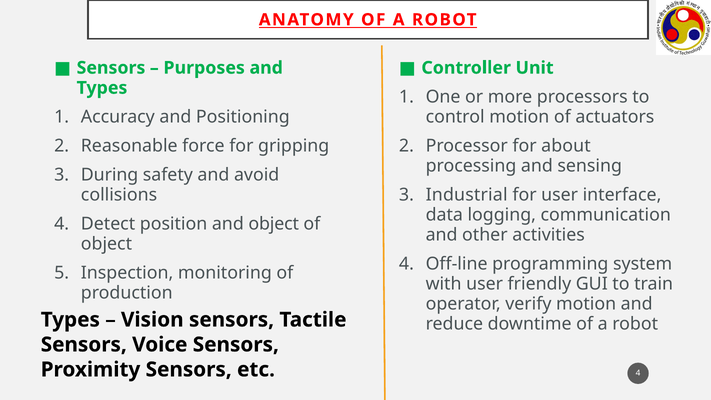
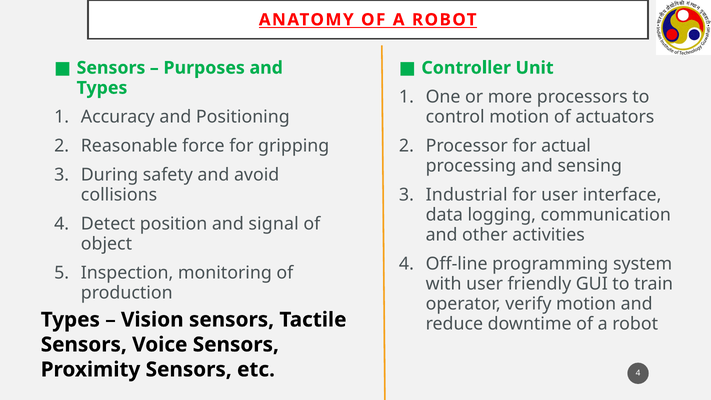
about: about -> actual (566, 146)
and object: object -> signal (274, 224)
